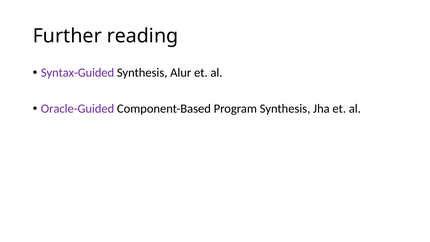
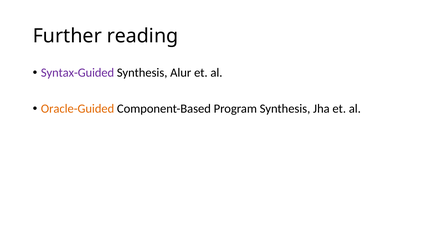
Oracle-Guided colour: purple -> orange (78, 109)
